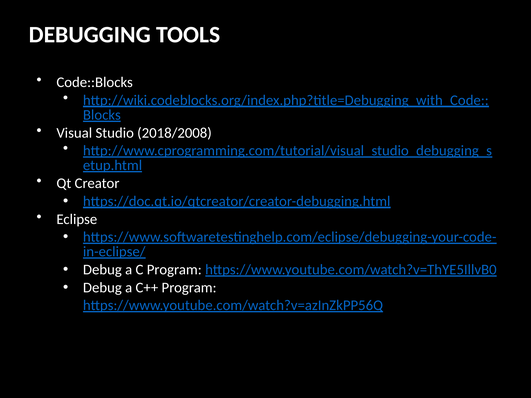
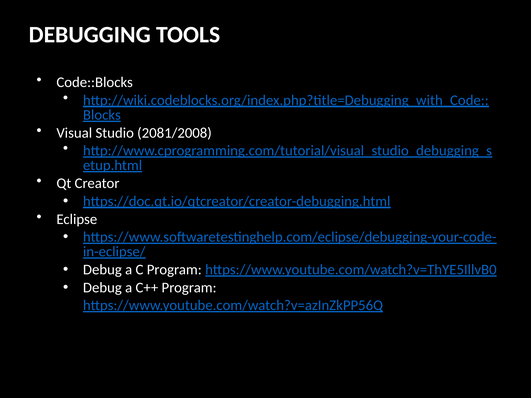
2018/2008: 2018/2008 -> 2081/2008 (175, 133)
